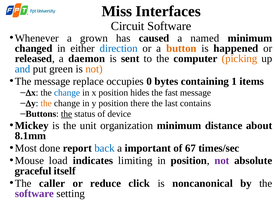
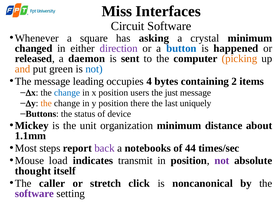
grown: grown -> square (94, 38)
caused: caused -> asking (154, 38)
named: named -> crystal (205, 38)
direction colour: blue -> purple (119, 48)
button colour: orange -> blue (181, 48)
and colour: blue -> orange (23, 69)
not colour: orange -> blue (94, 69)
replace: replace -> leading (88, 81)
0: 0 -> 4 (149, 81)
1: 1 -> 2 (234, 81)
hides: hides -> users (140, 93)
fast: fast -> just (171, 93)
contains: contains -> uniquely (196, 103)
the underline: present -> none (67, 114)
8.1mm: 8.1mm -> 1.1mm (30, 136)
done: done -> steps (50, 148)
back colour: blue -> purple (105, 148)
important: important -> notebooks (148, 148)
67: 67 -> 44 (190, 148)
limiting: limiting -> transmit (135, 161)
graceful: graceful -> thought (33, 171)
reduce: reduce -> stretch (106, 184)
